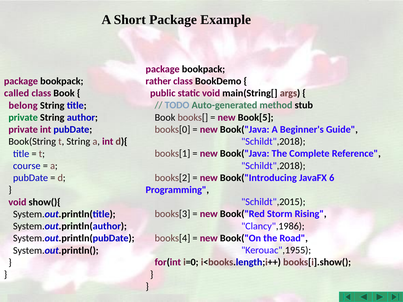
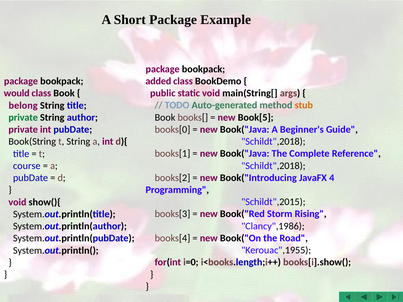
rather: rather -> added (158, 81)
called: called -> would (17, 93)
stub colour: black -> orange (304, 105)
6: 6 -> 4 (332, 178)
